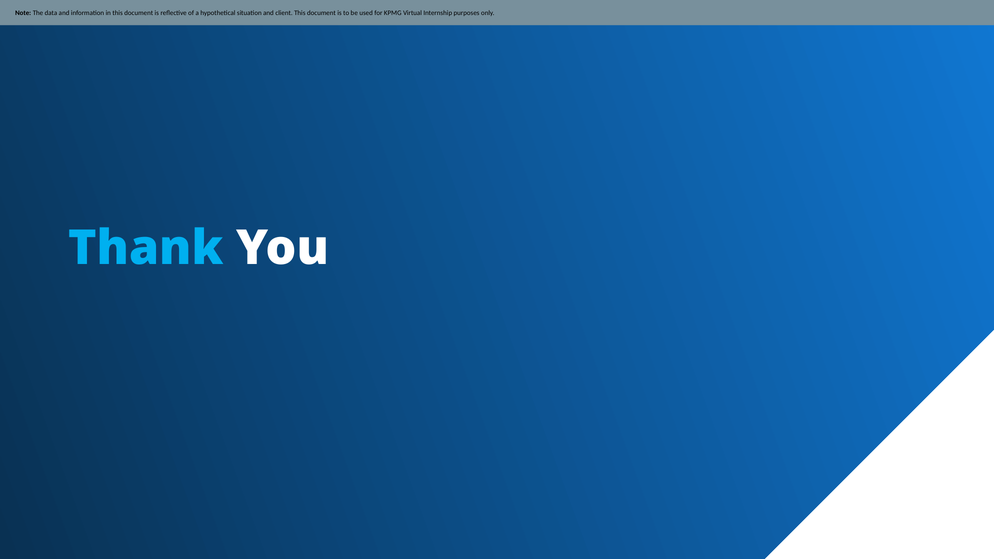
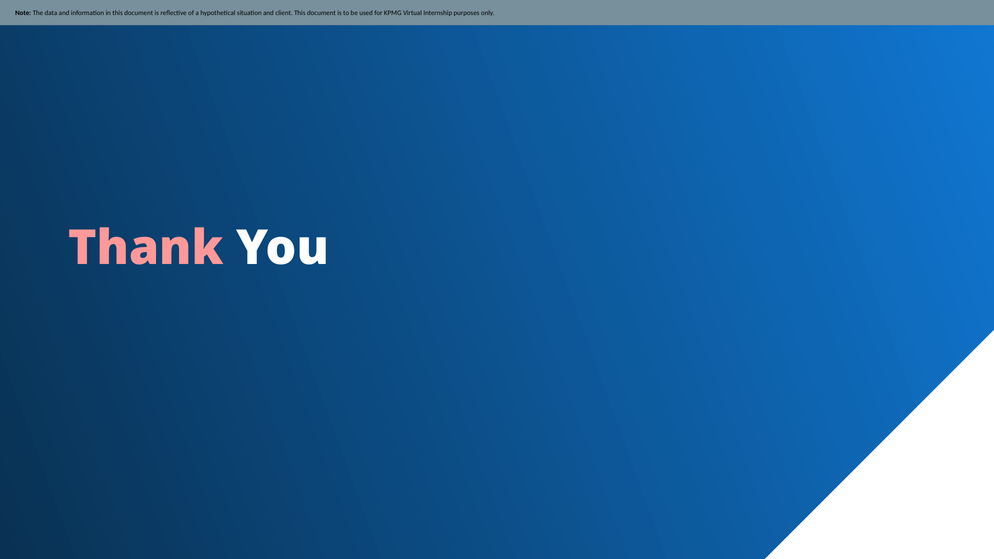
Thank colour: light blue -> pink (146, 248)
